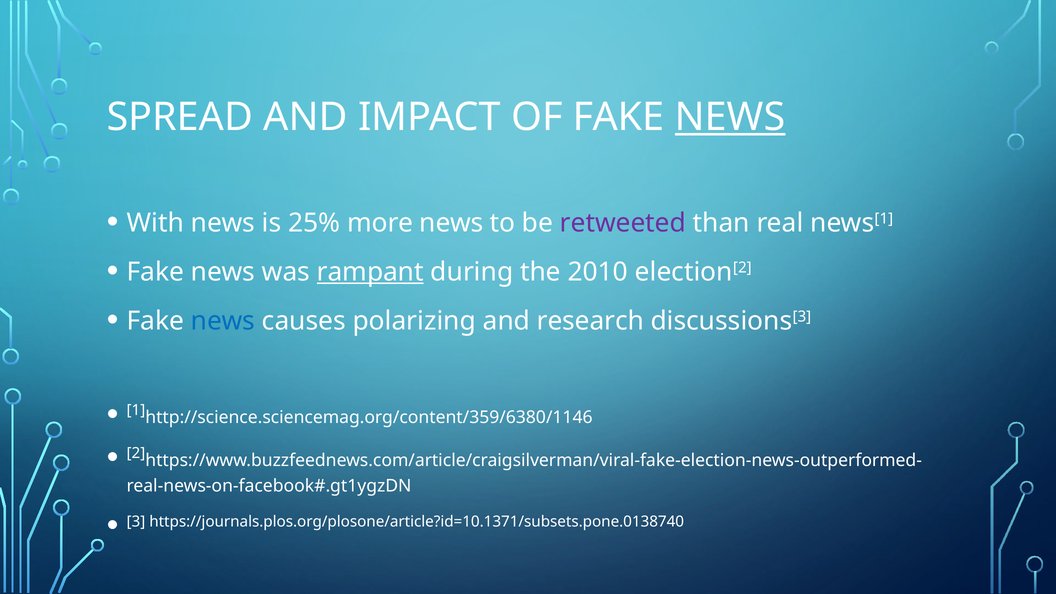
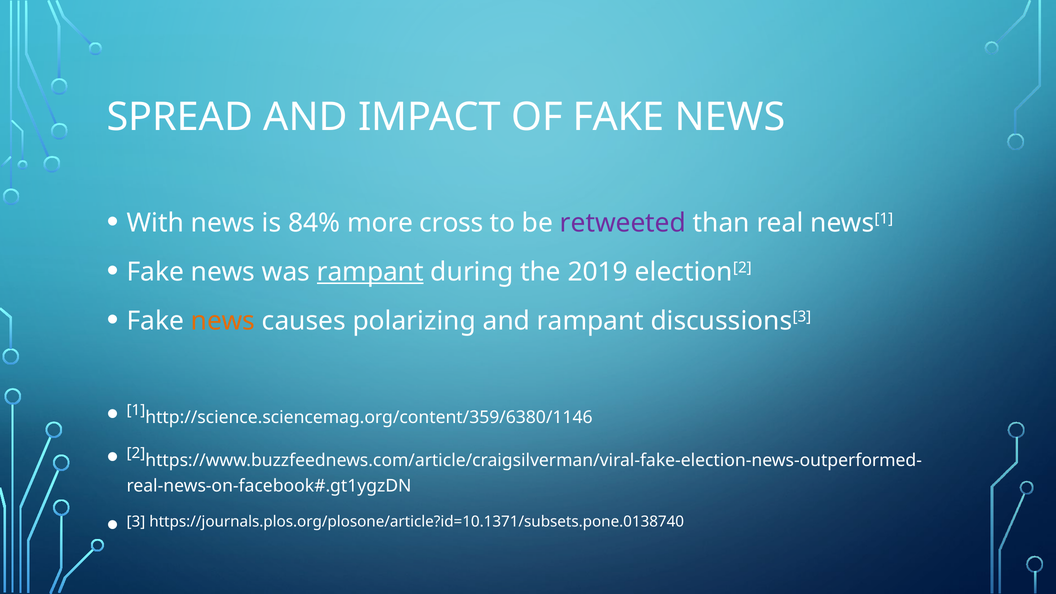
NEWS underline: present -> none (730, 117)
25%: 25% -> 84% (314, 223)
more news: news -> cross (451, 223)
2010: 2010 -> 2019 (598, 272)
news colour: blue -> orange (223, 321)
and research: research -> rampant (590, 321)
